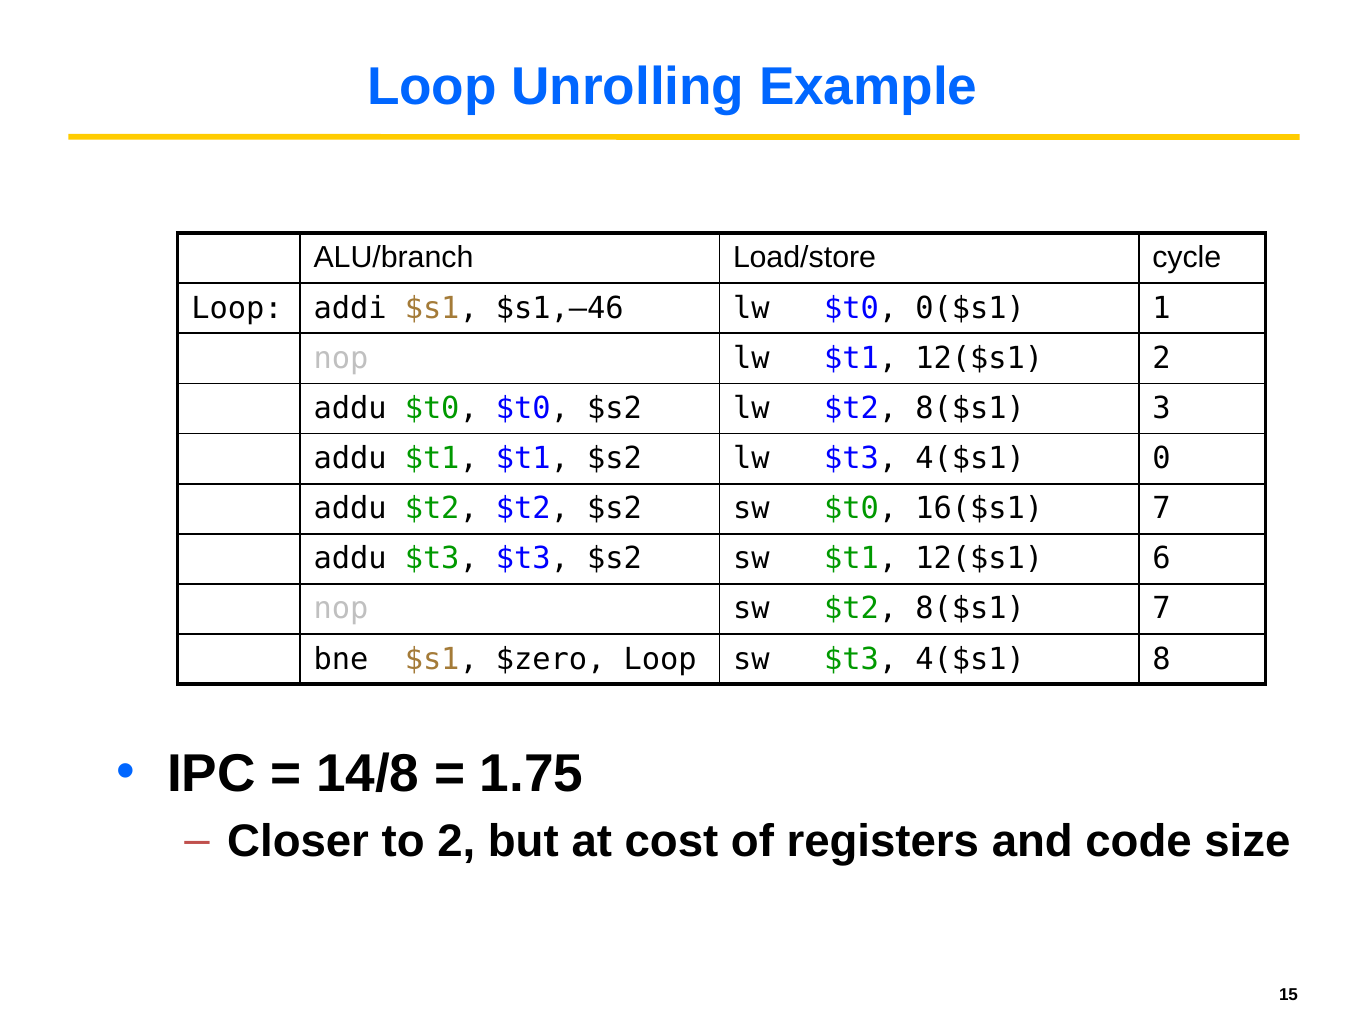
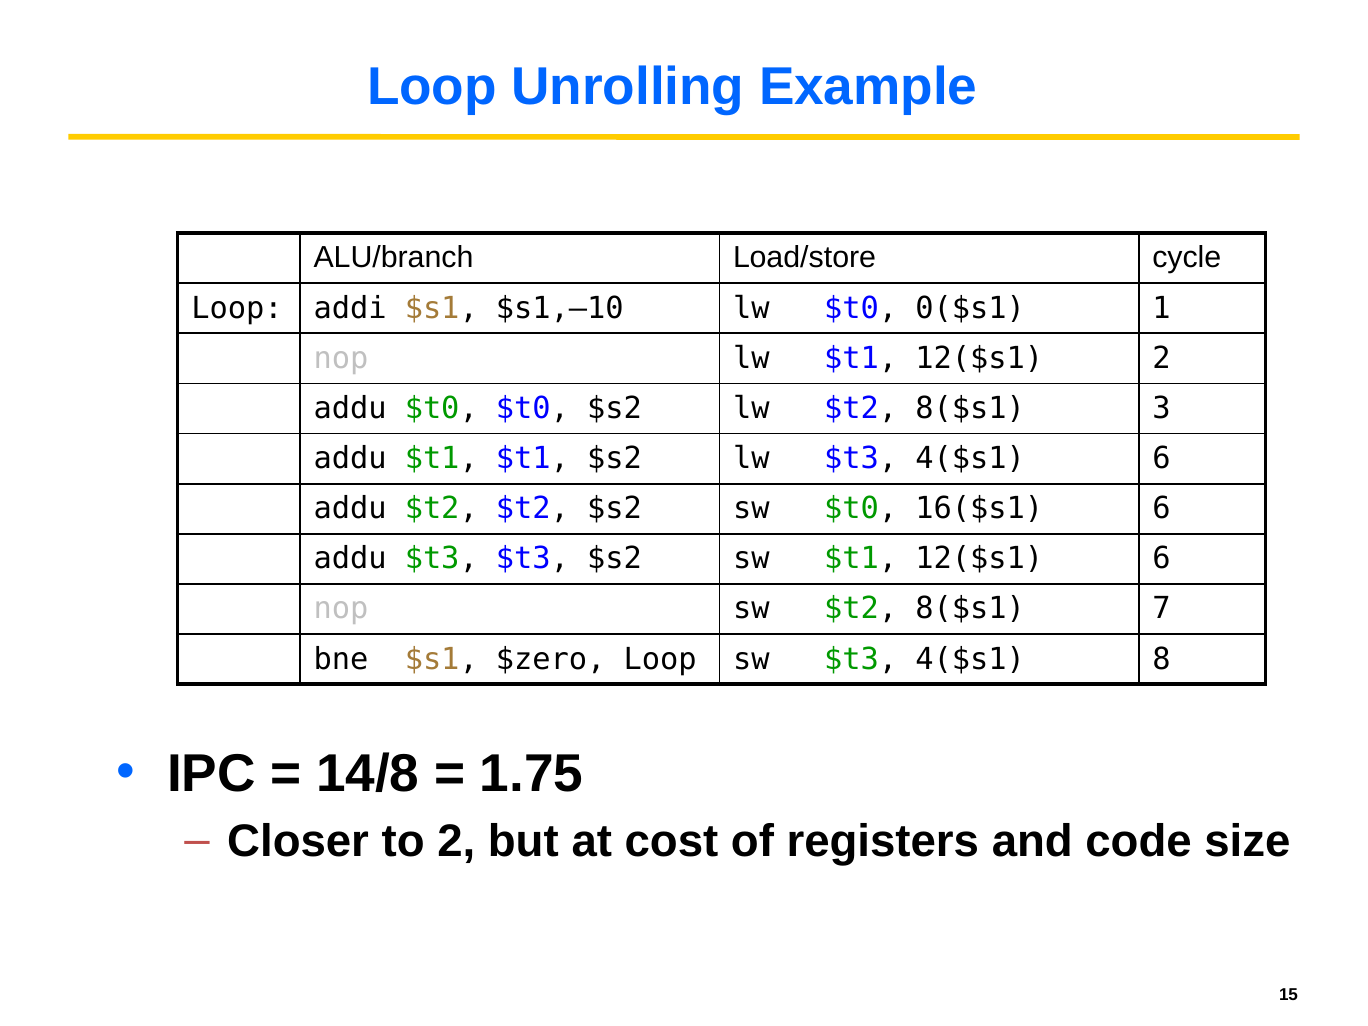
$s1,–46: $s1,–46 -> $s1,–10 (560, 308)
4($s1 0: 0 -> 6 (1162, 458)
16($s1 7: 7 -> 6 (1162, 509)
